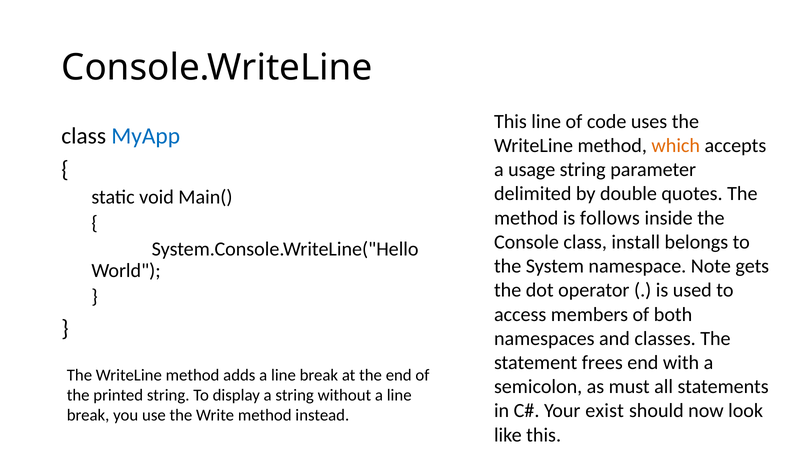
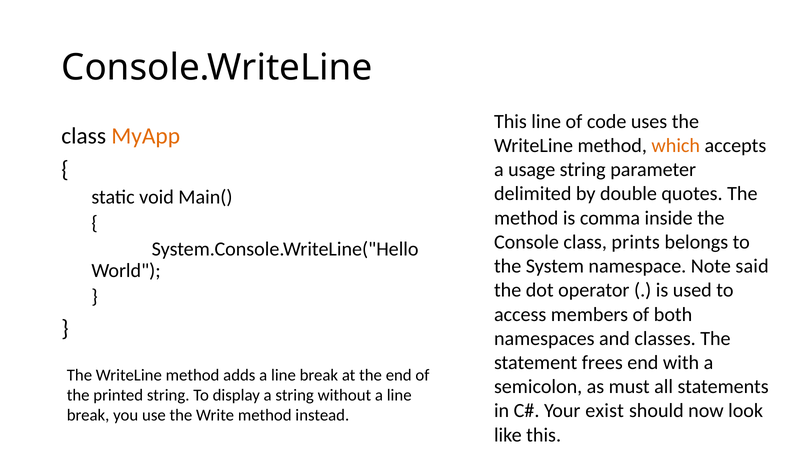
MyApp colour: blue -> orange (146, 136)
follows: follows -> comma (610, 218)
install: install -> prints (636, 242)
gets: gets -> said (752, 266)
